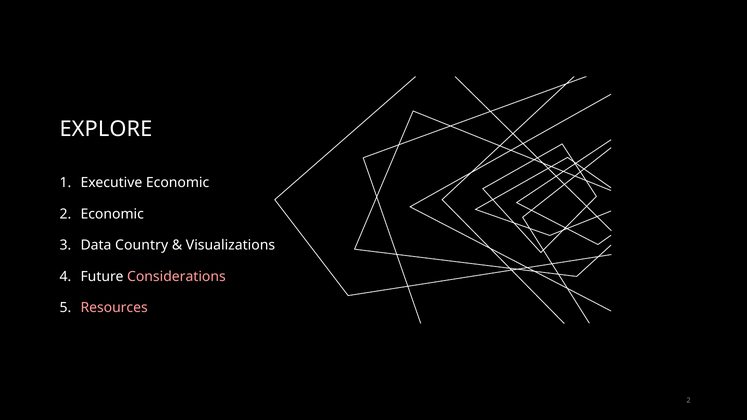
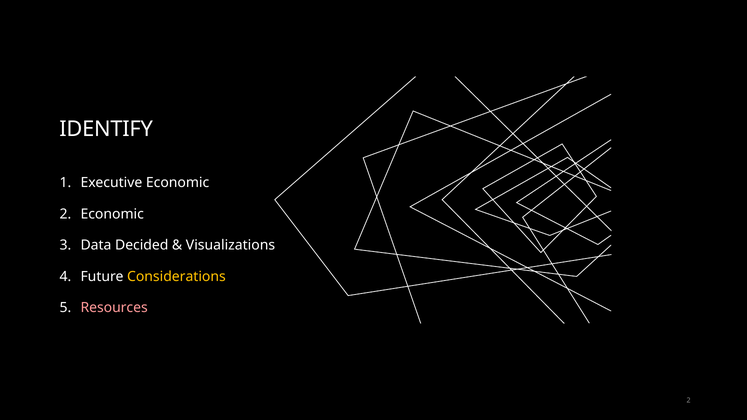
EXPLORE: EXPLORE -> IDENTIFY (106, 129)
Country: Country -> Decided (142, 245)
Considerations colour: pink -> yellow (176, 277)
